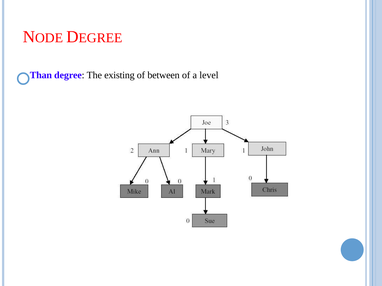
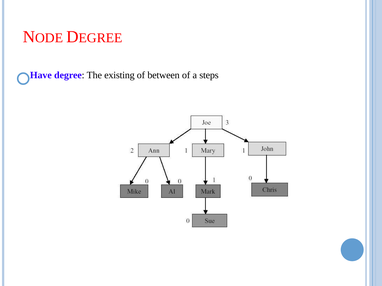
Than: Than -> Have (41, 75)
level: level -> steps (209, 75)
